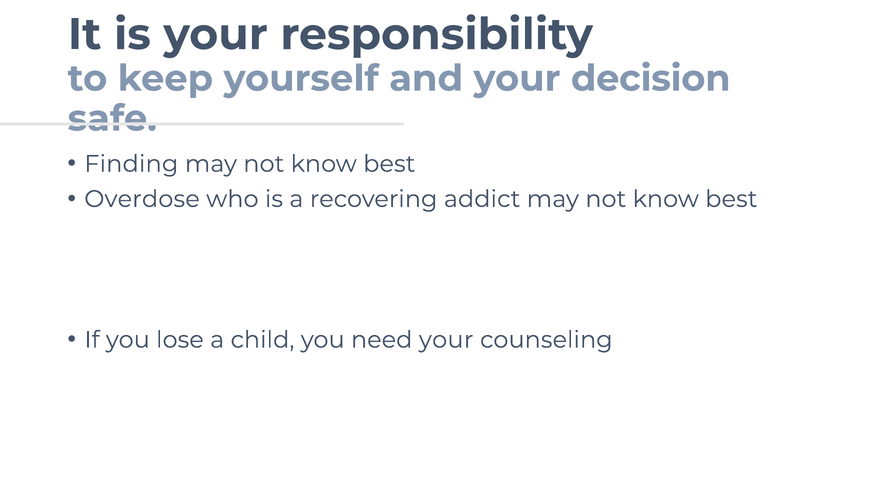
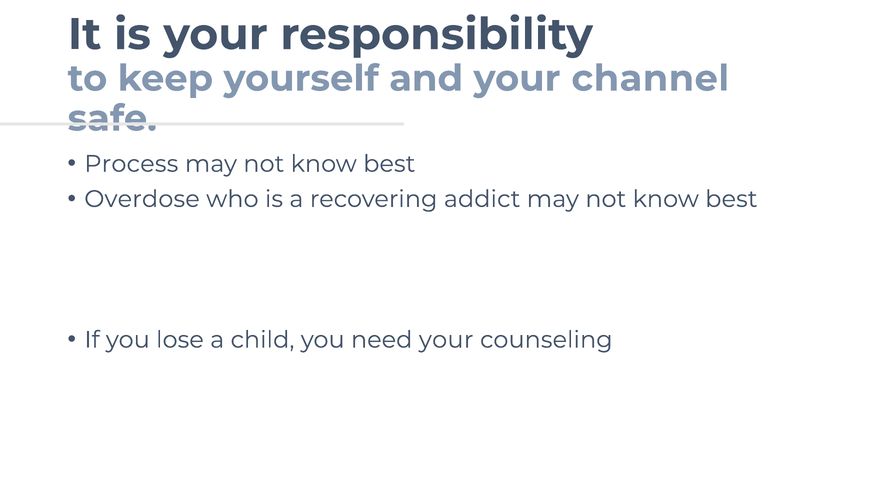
decision: decision -> channel (650, 79)
Finding: Finding -> Process (131, 164)
